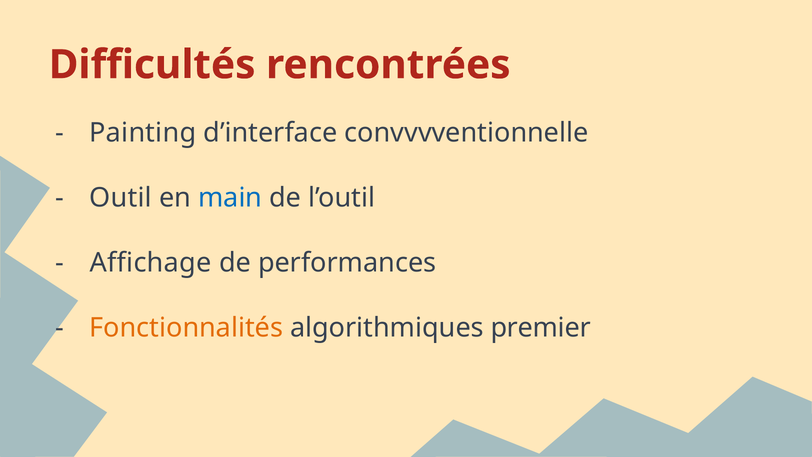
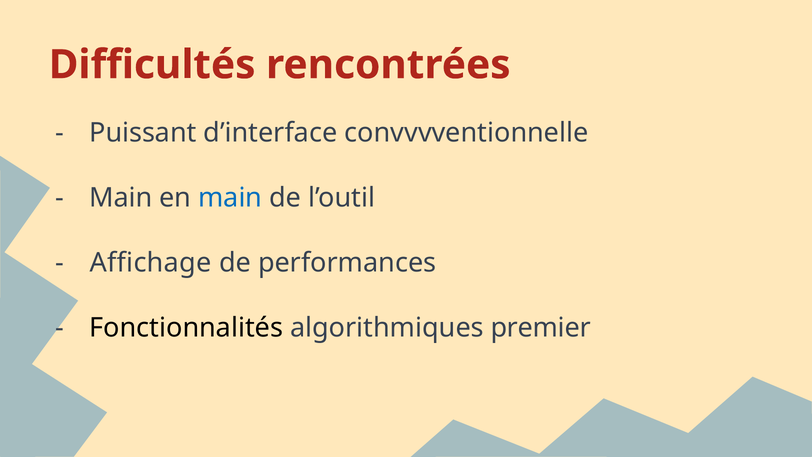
Painting: Painting -> Puissant (143, 133)
Outil: Outil -> Main (121, 198)
Fonctionnalités colour: orange -> black (186, 328)
